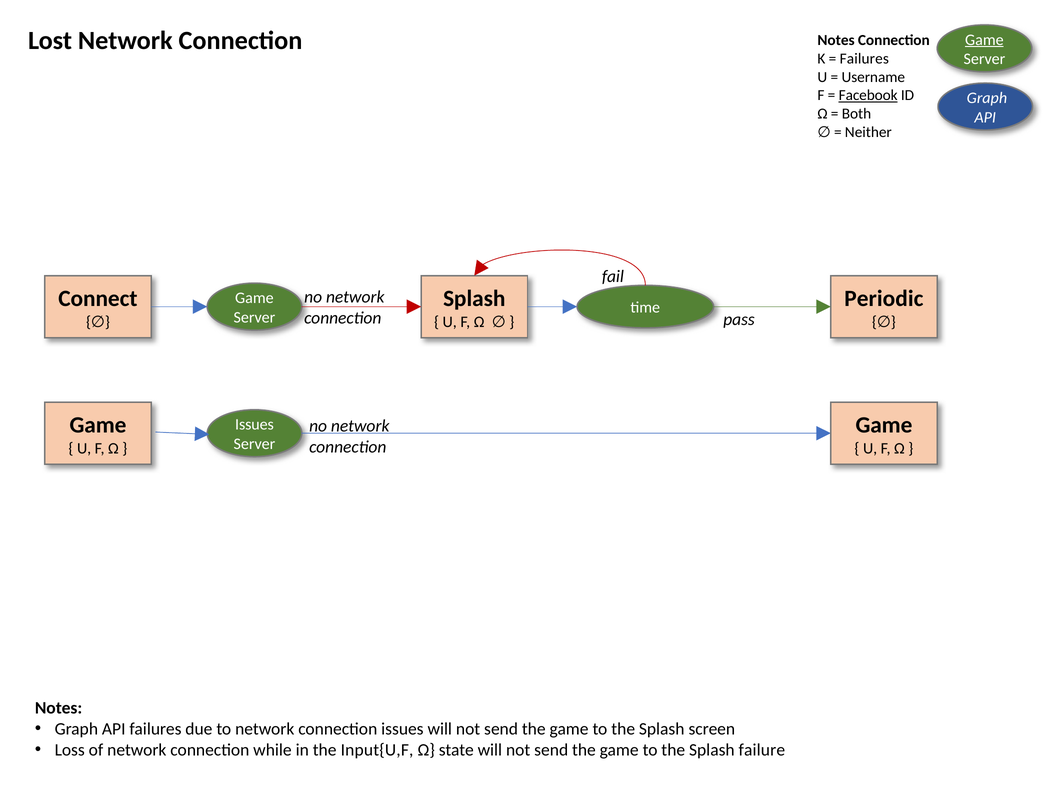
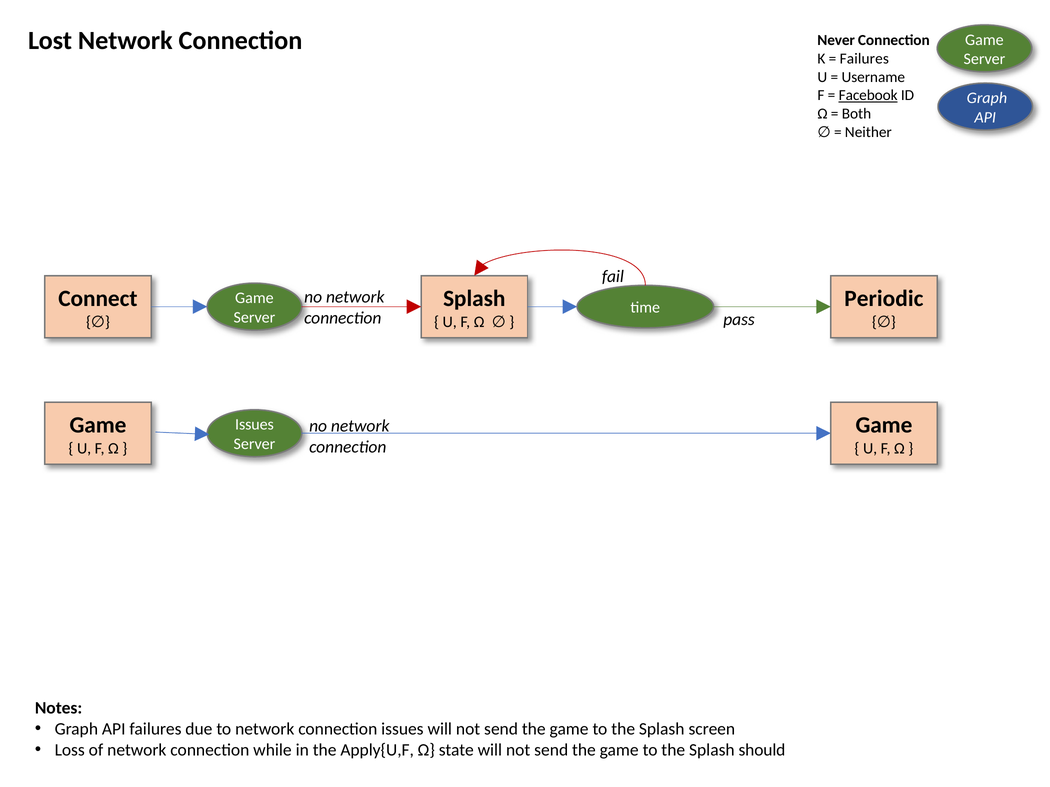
Game underline: present -> none (984, 40)
Notes: Notes -> Never (836, 40)
Input{U,F: Input{U,F -> Apply{U,F (377, 750)
failure: failure -> should (762, 750)
